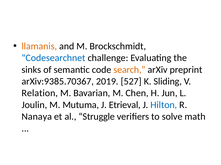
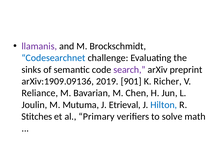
llamanis colour: orange -> purple (39, 46)
search colour: orange -> purple (129, 70)
arXiv:9385.70367: arXiv:9385.70367 -> arXiv:1909.09136 (58, 82)
527: 527 -> 901 (131, 82)
Sliding: Sliding -> Richer (168, 82)
Relation: Relation -> Reliance (40, 94)
Nanaya: Nanaya -> Stitches (37, 117)
Struggle: Struggle -> Primary (97, 117)
